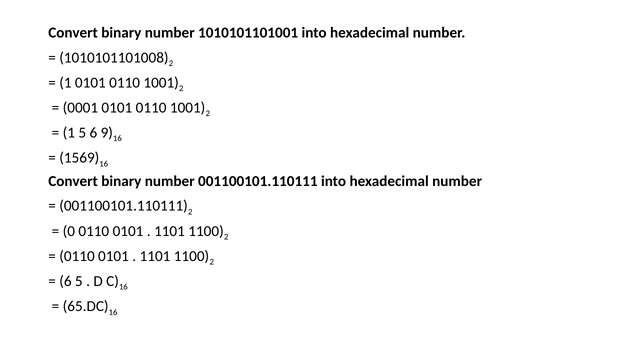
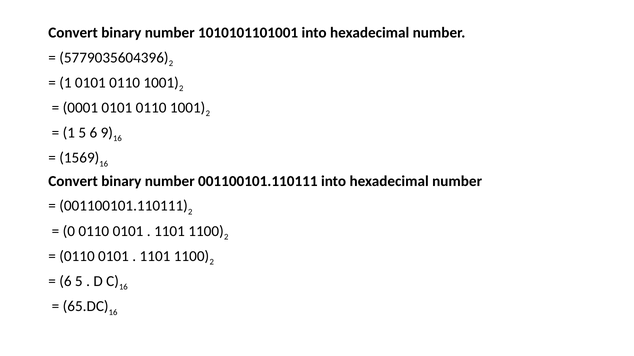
1010101101008: 1010101101008 -> 5779035604396 (114, 58)
